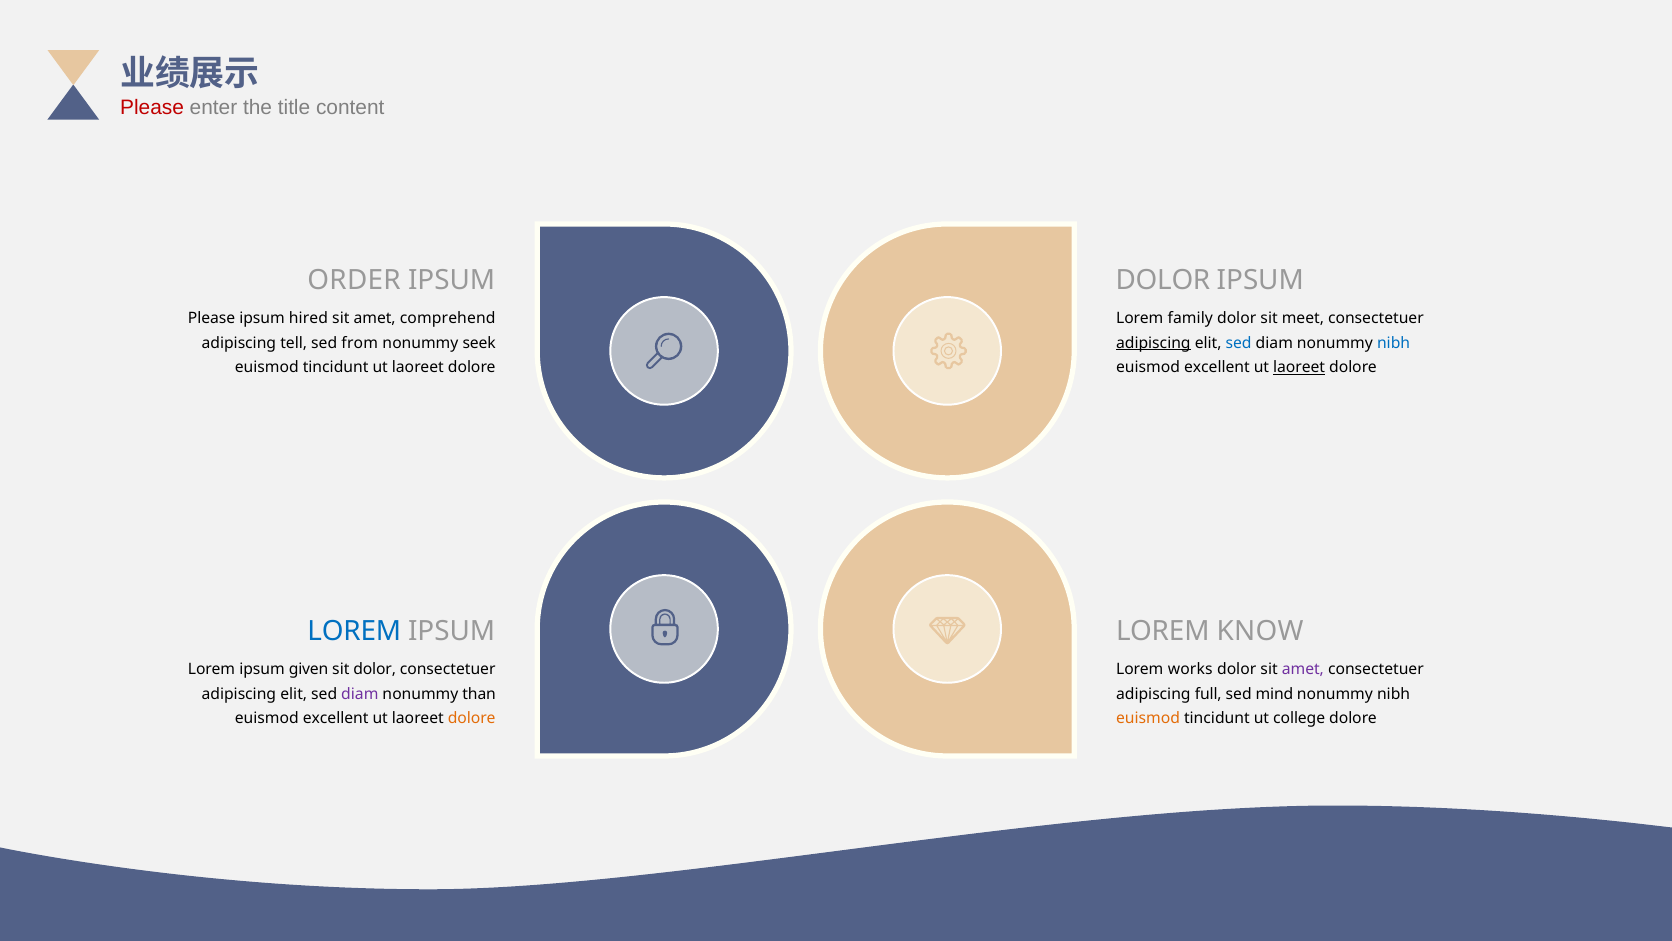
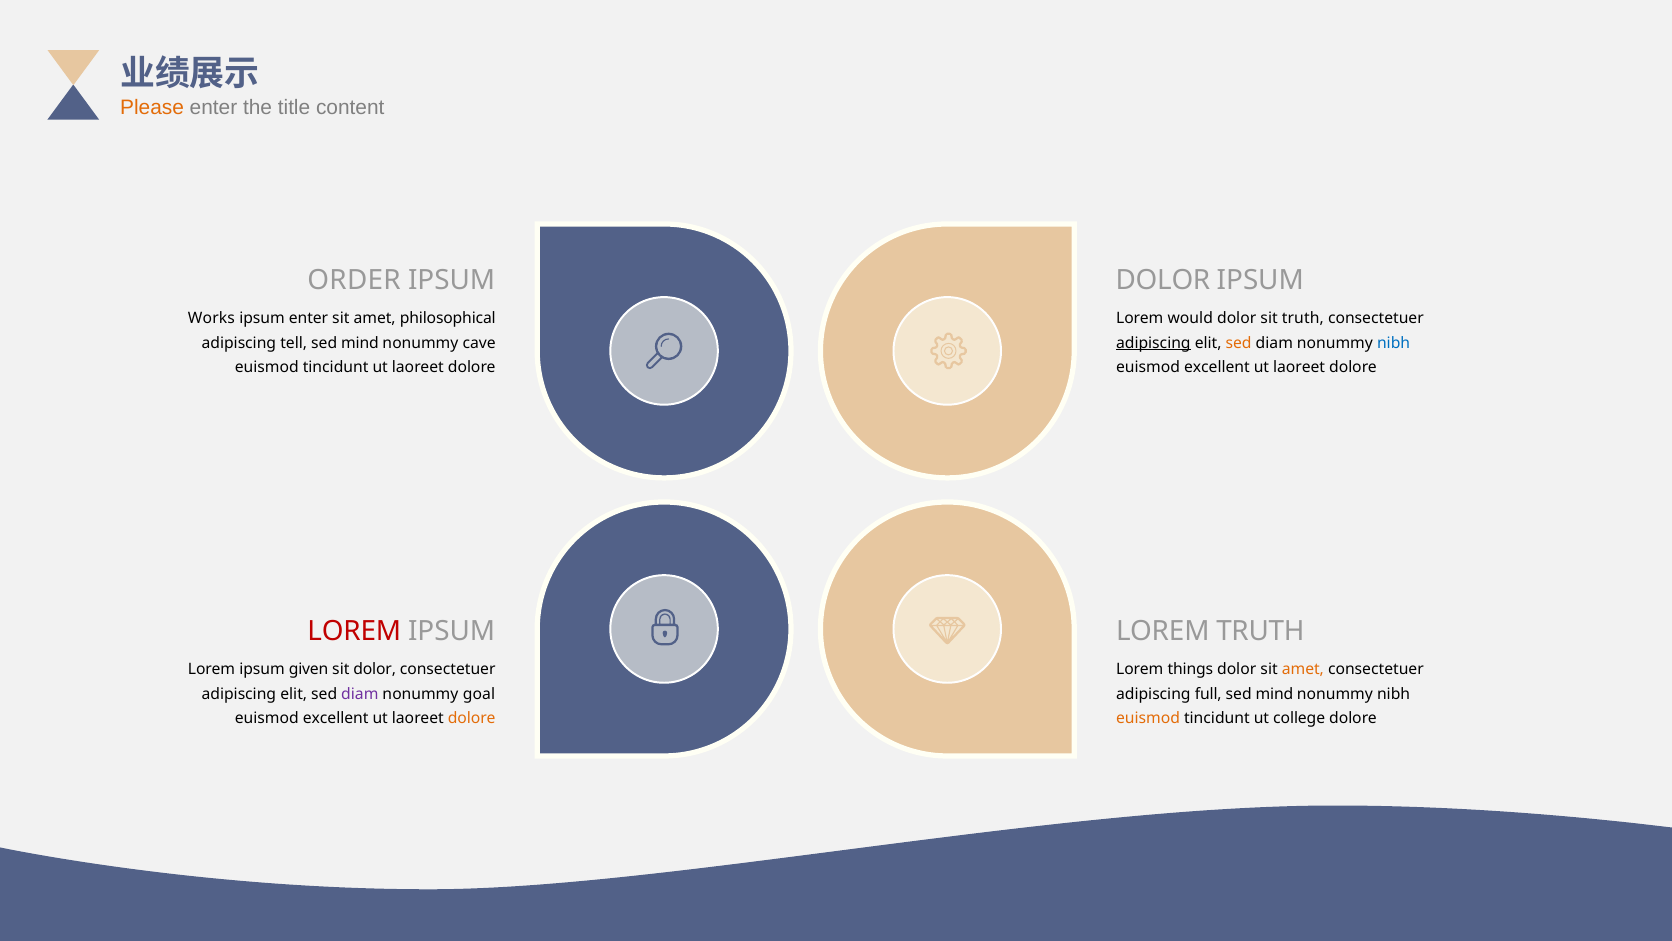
Please colour: red -> orange (152, 108)
Please: Please -> Works (211, 318)
ipsum hired: hired -> enter (309, 318)
comprehend: comprehend -> philosophical (448, 318)
family: family -> would (1190, 318)
sit meet: meet -> truth (1303, 318)
from: from -> mind (360, 343)
seek: seek -> cave (479, 343)
sed colour: blue -> orange (1239, 343)
laoreet underline: present -> none (1299, 367)
LOREM colour: blue -> red (354, 631)
LOREM KNOW: KNOW -> TRUTH (1260, 631)
works: works -> things (1190, 669)
amet colour: purple -> orange (1303, 669)
than: than -> goal (479, 694)
